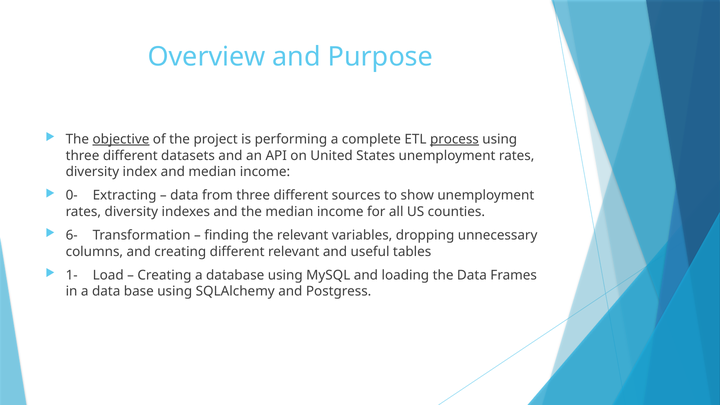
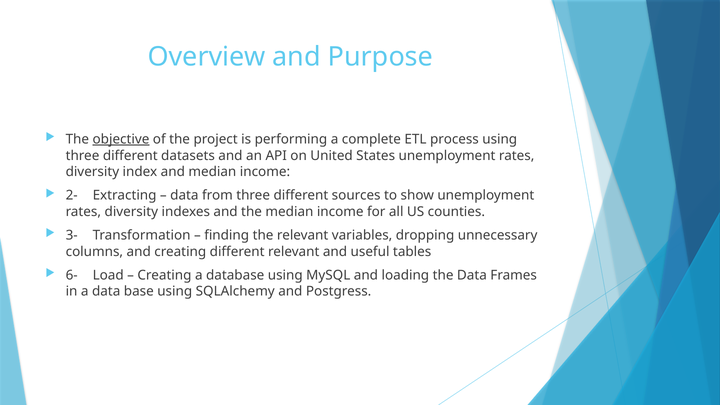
process underline: present -> none (454, 139)
0-: 0- -> 2- (72, 195)
6-: 6- -> 3- (72, 235)
1-: 1- -> 6- (72, 275)
